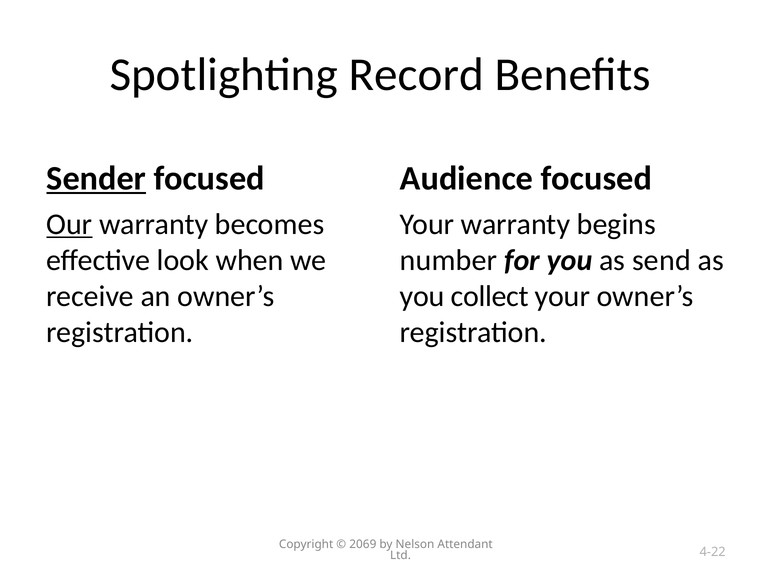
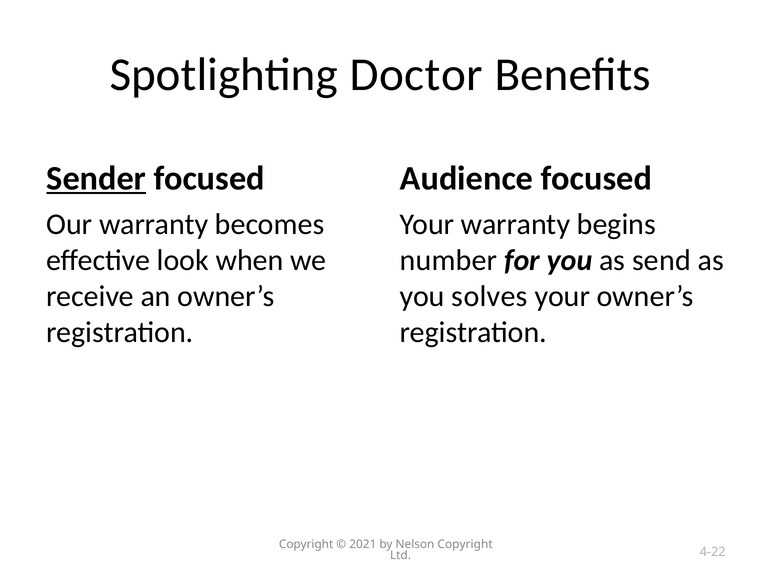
Record: Record -> Doctor (416, 75)
Our underline: present -> none (69, 224)
collect: collect -> solves (490, 296)
2069: 2069 -> 2021 (363, 544)
Nelson Attendant: Attendant -> Copyright (465, 544)
